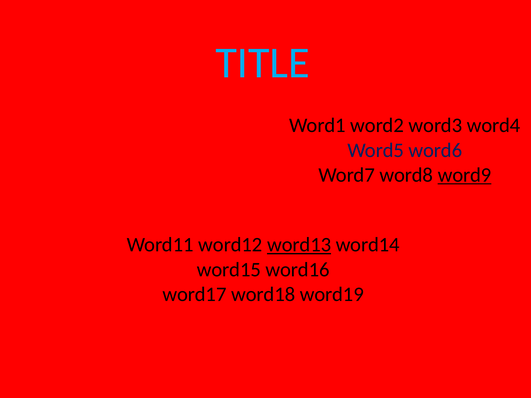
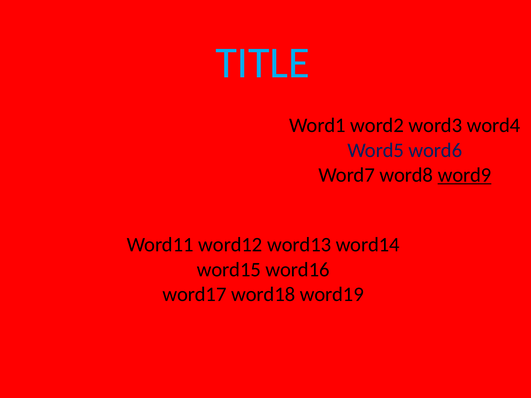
word13 underline: present -> none (299, 245)
